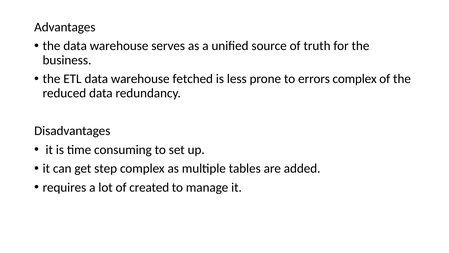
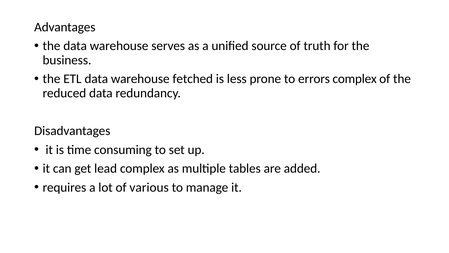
step: step -> lead (106, 168)
created: created -> various (149, 187)
